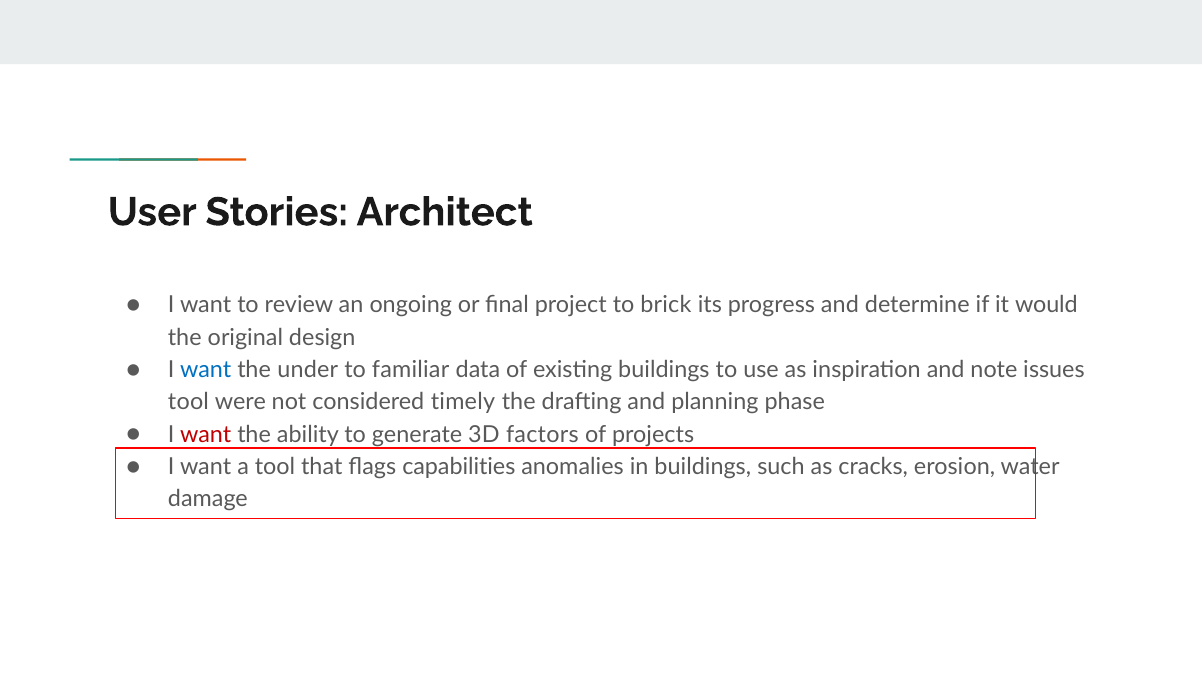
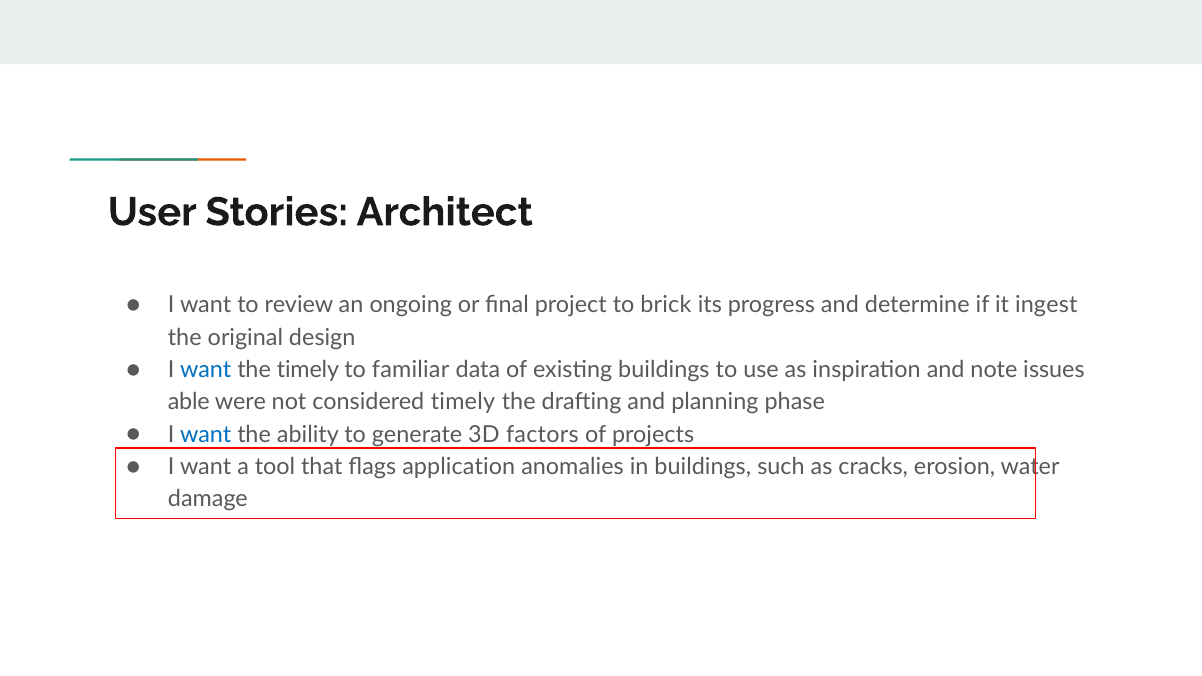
would: would -> ingest (1046, 305)
the under: under -> timely (308, 370)
tool: tool -> able (189, 402)
want colour: red -> blue (206, 435)
capabilities: capabilities -> application (459, 467)
